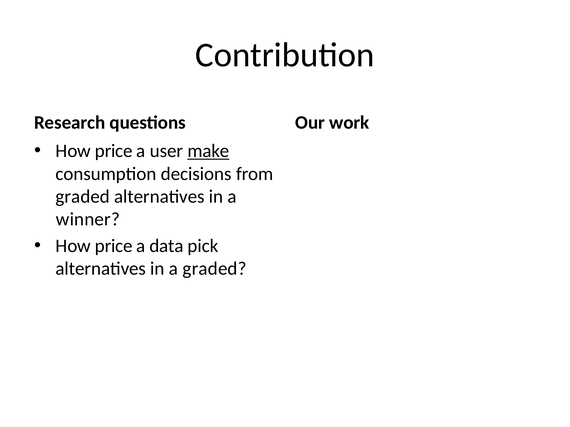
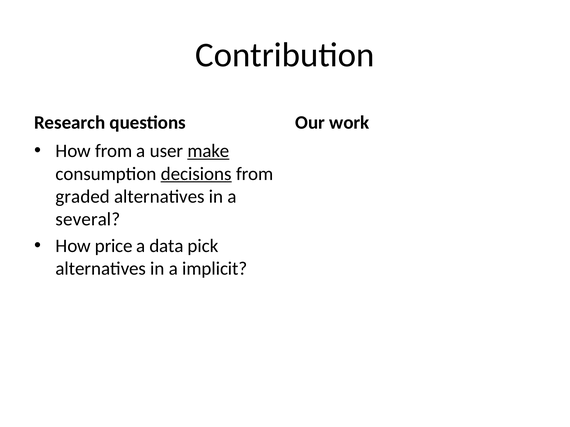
price: price -> from (114, 151)
decisions underline: none -> present (196, 174)
winner: winner -> several (88, 220)
a graded: graded -> implicit (215, 269)
